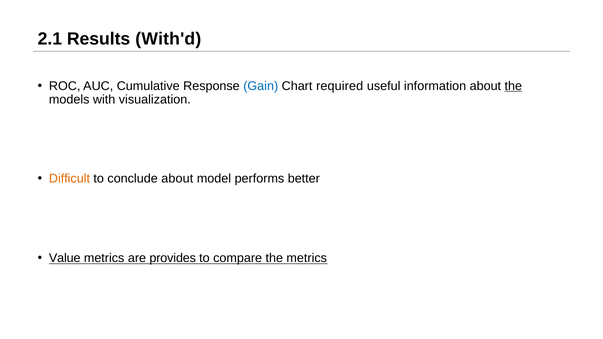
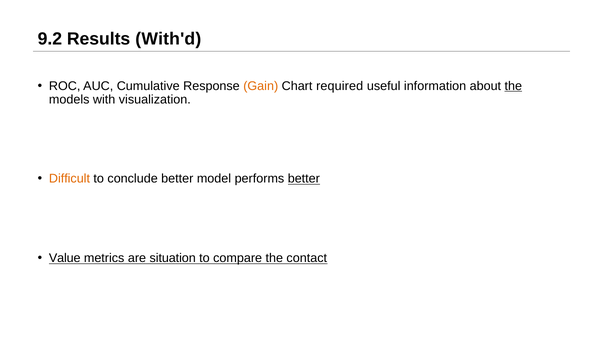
2.1: 2.1 -> 9.2 (50, 39)
Gain colour: blue -> orange (261, 86)
conclude about: about -> better (177, 179)
better underline: none -> present (304, 179)
provides: provides -> situation (173, 258)
the metrics: metrics -> contact (307, 258)
